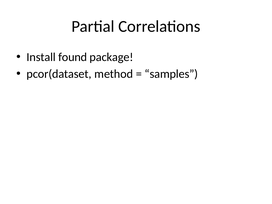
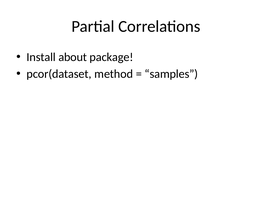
found: found -> about (73, 57)
